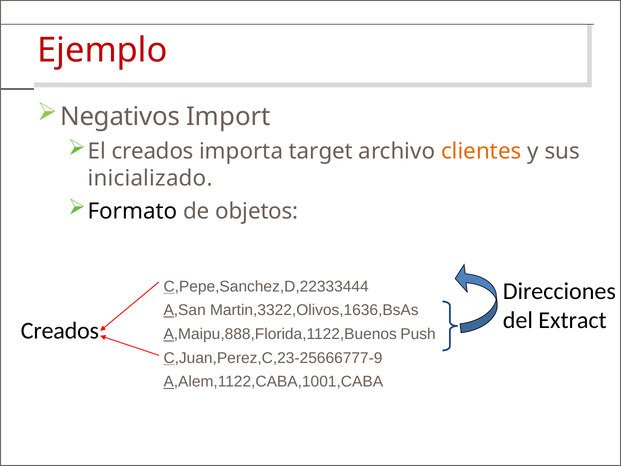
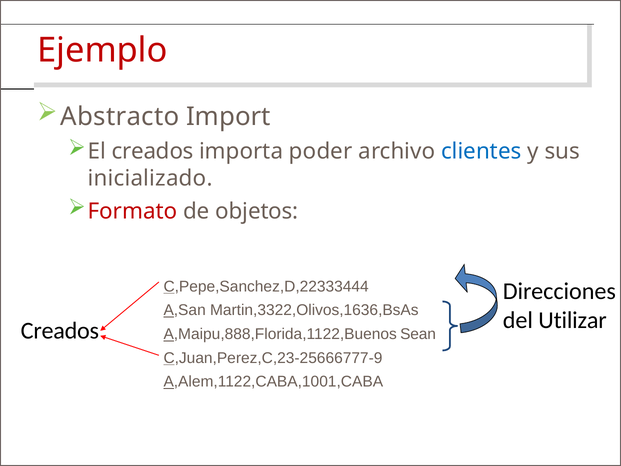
Negativos: Negativos -> Abstracto (120, 116)
target: target -> poder (321, 151)
clientes colour: orange -> blue (481, 151)
Formato colour: black -> red (132, 211)
Extract: Extract -> Utilizar (573, 320)
Push: Push -> Sean (418, 334)
